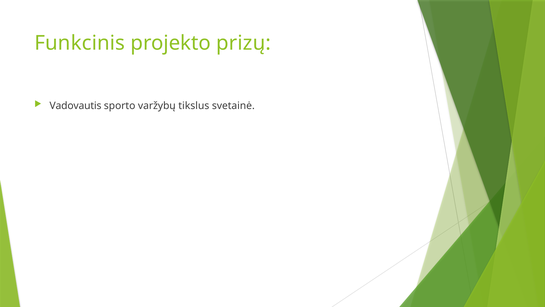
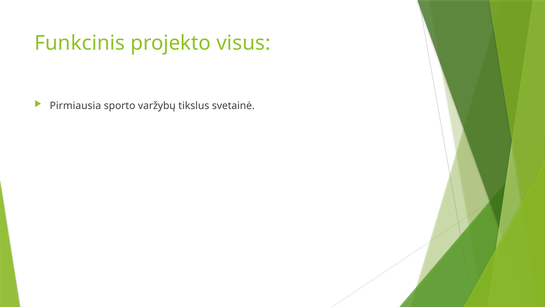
prizų: prizų -> visus (244, 43)
Vadovautis: Vadovautis -> Pirmiausia (75, 105)
